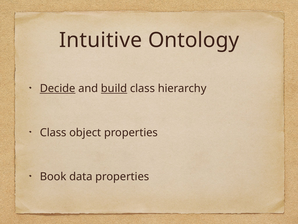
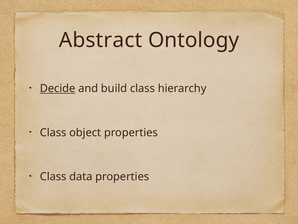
Intuitive: Intuitive -> Abstract (101, 40)
build underline: present -> none (114, 88)
Book: Book -> Class (53, 176)
